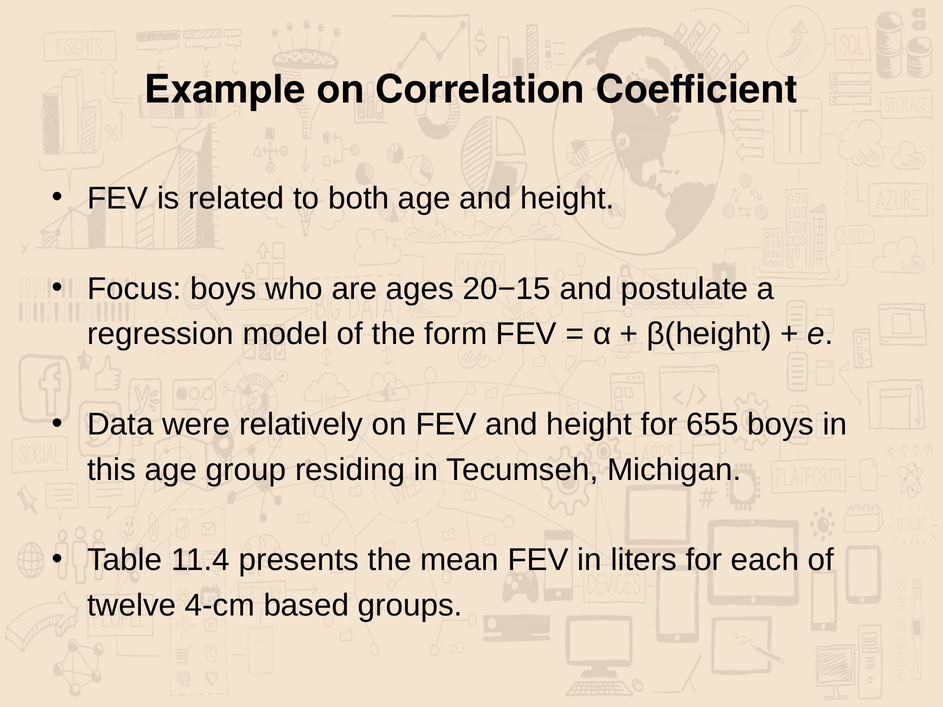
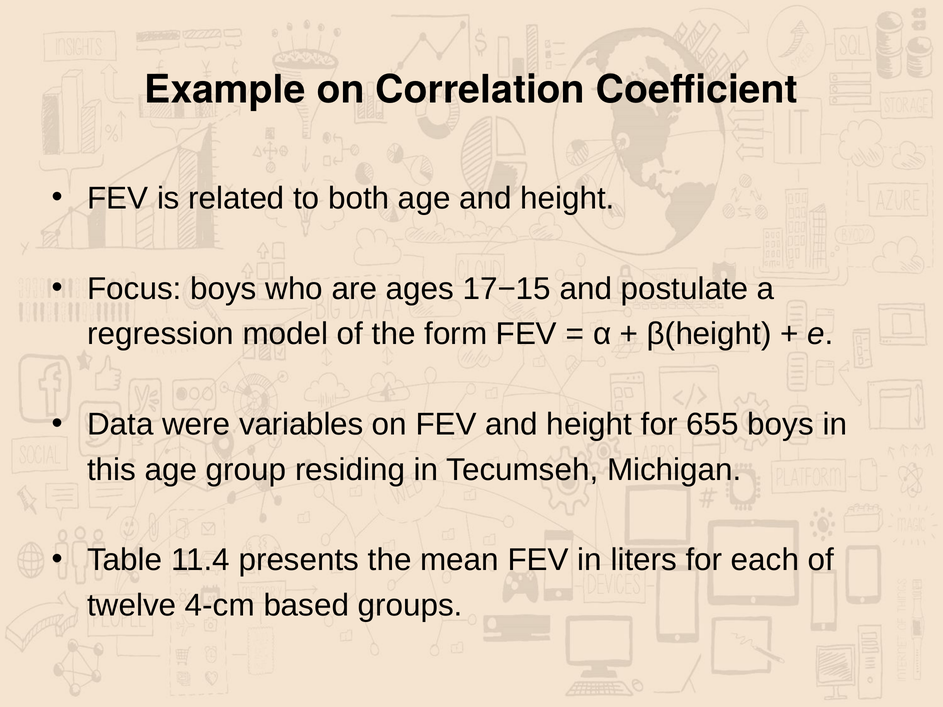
20−15: 20−15 -> 17−15 (507, 289)
relatively: relatively -> variables (301, 425)
